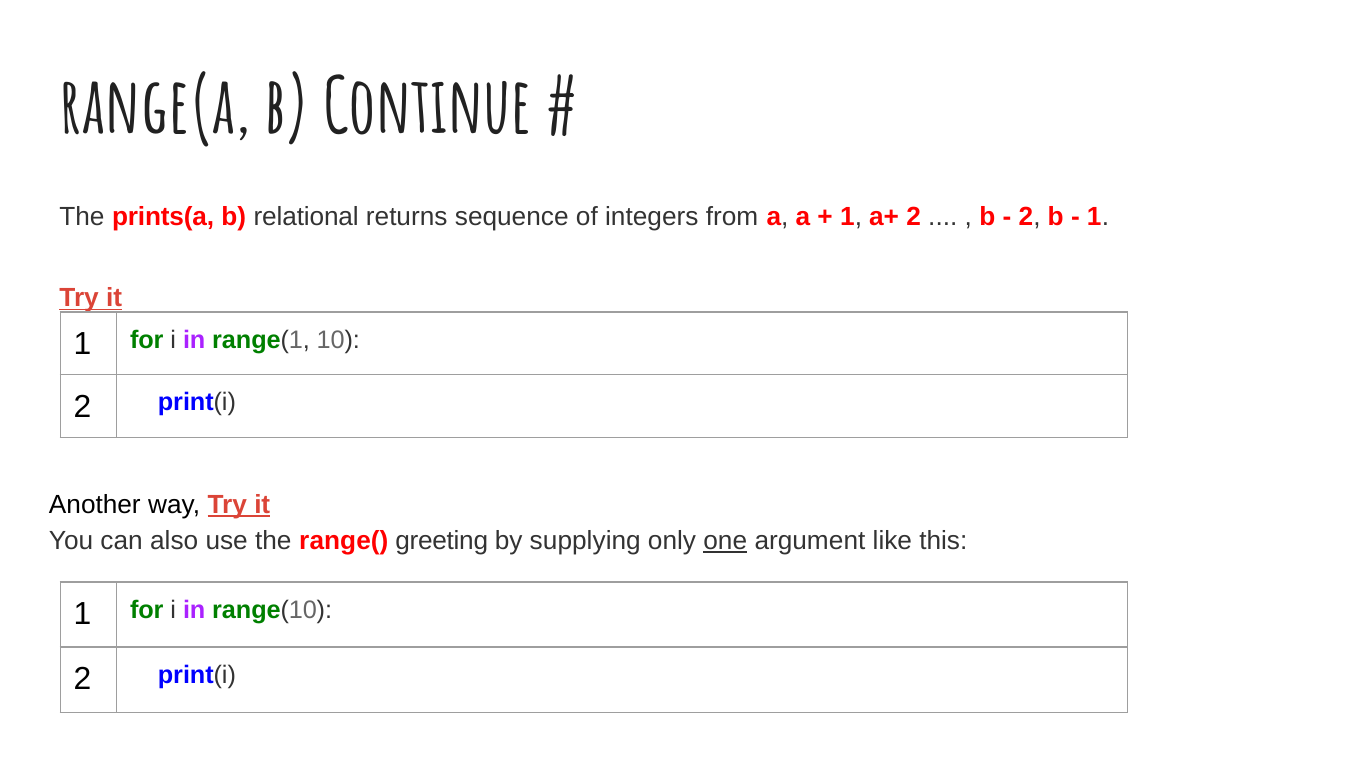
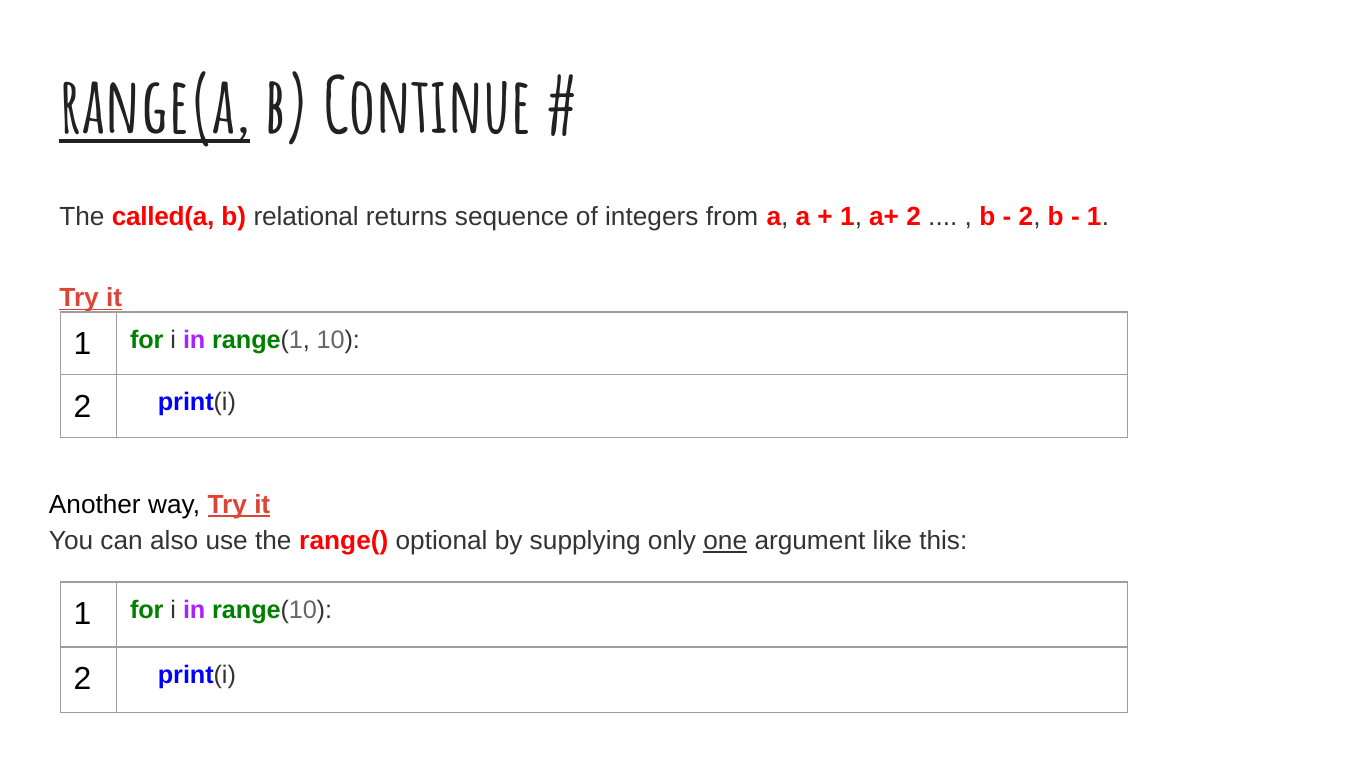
range(a underline: none -> present (155, 108)
prints(a: prints(a -> called(a (163, 217)
greeting: greeting -> optional (442, 540)
